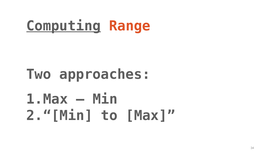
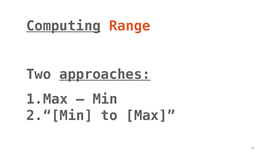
approaches underline: none -> present (105, 74)
